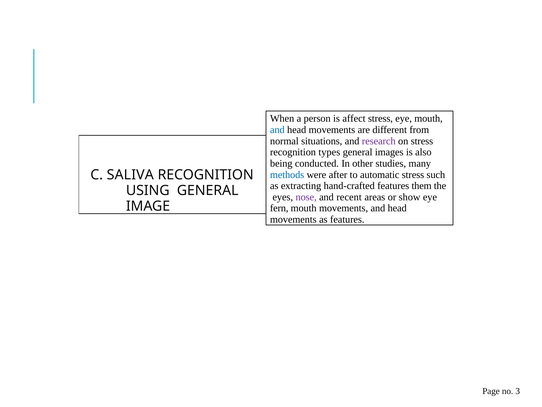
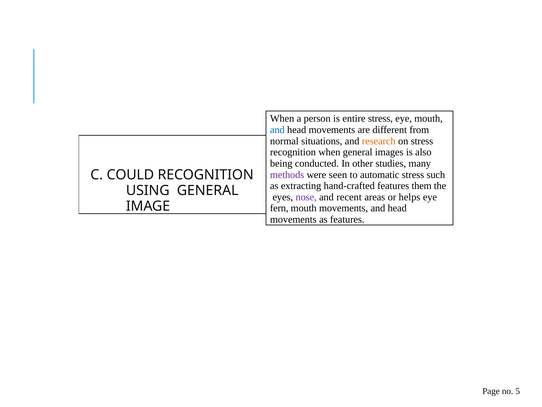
affect: affect -> entire (354, 118)
research colour: purple -> orange (379, 141)
recognition types: types -> when (329, 152)
methods colour: blue -> purple (287, 174)
after: after -> seen (338, 174)
SALIVA: SALIVA -> COULD (130, 175)
show: show -> helps (410, 197)
3: 3 -> 5 (518, 391)
